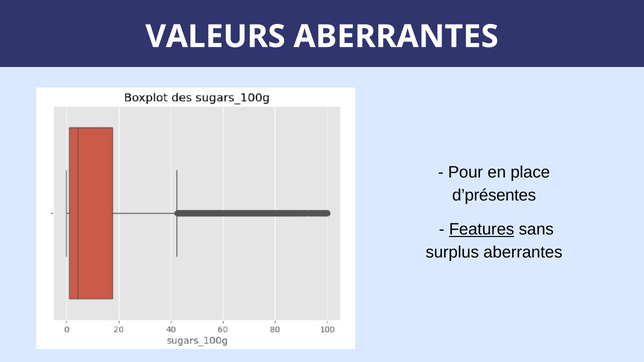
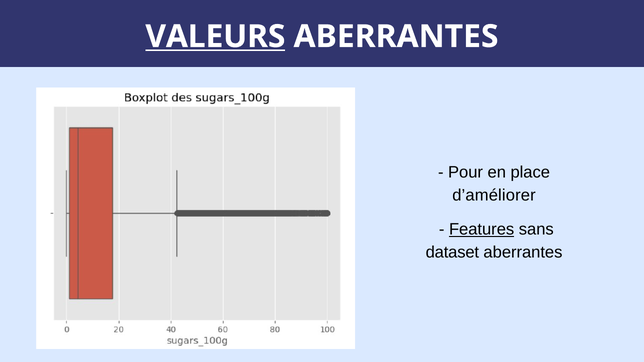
VALEURS underline: none -> present (215, 37)
d’présentes: d’présentes -> d’améliorer (494, 195)
surplus: surplus -> dataset (452, 252)
